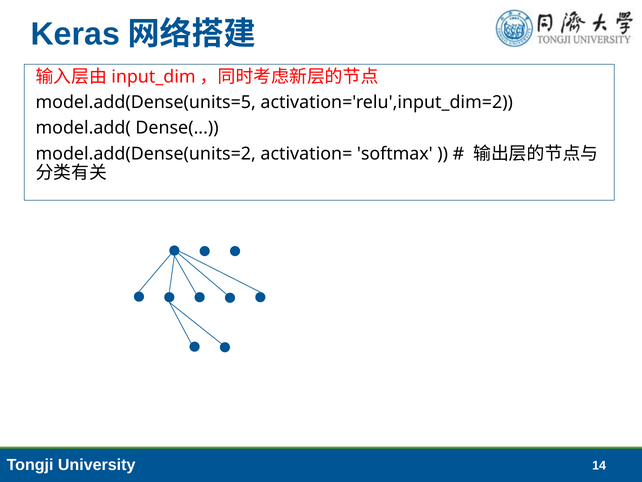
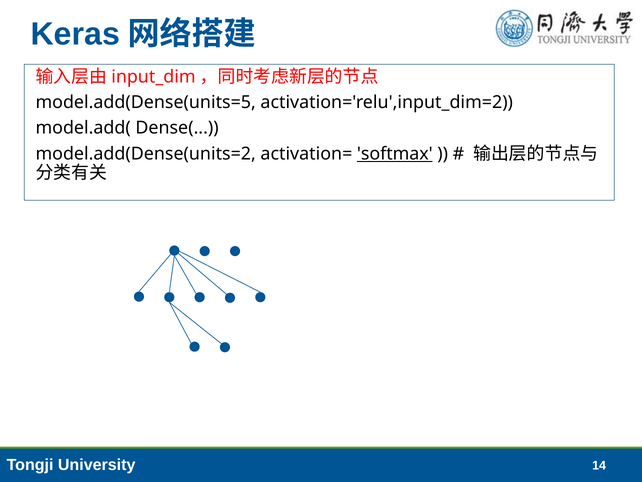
softmax underline: none -> present (395, 153)
